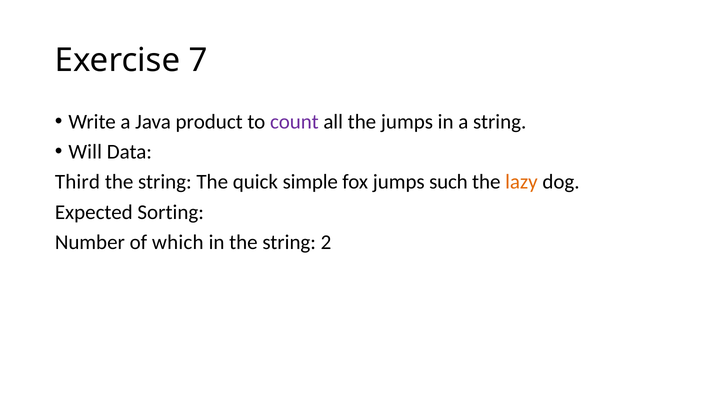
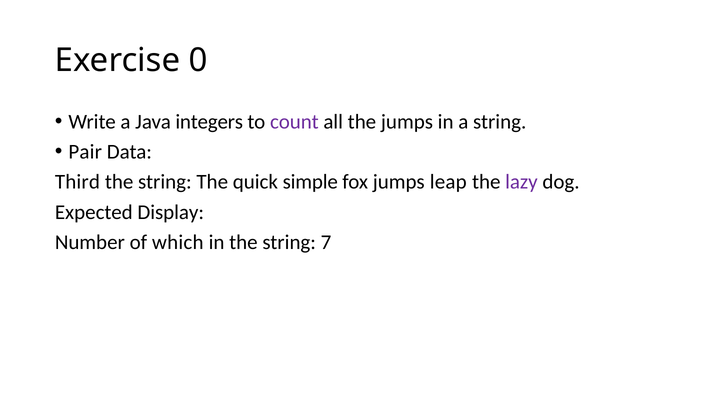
7: 7 -> 0 (198, 60)
product: product -> integers (209, 122)
Will: Will -> Pair (85, 152)
such: such -> leap (448, 182)
lazy colour: orange -> purple (521, 182)
Sorting: Sorting -> Display (171, 212)
2: 2 -> 7 (326, 242)
